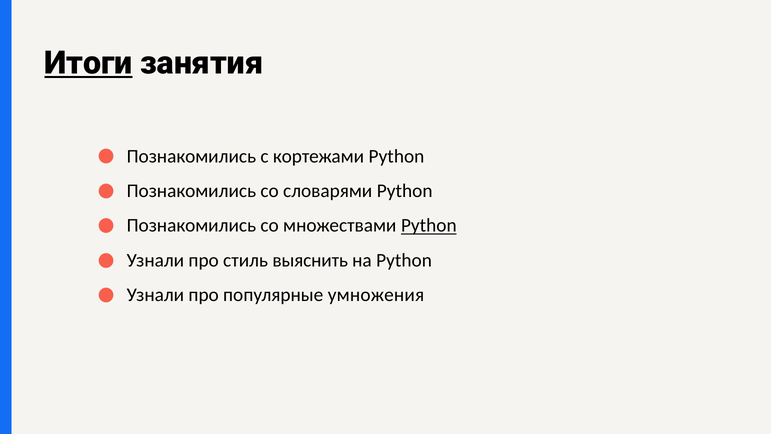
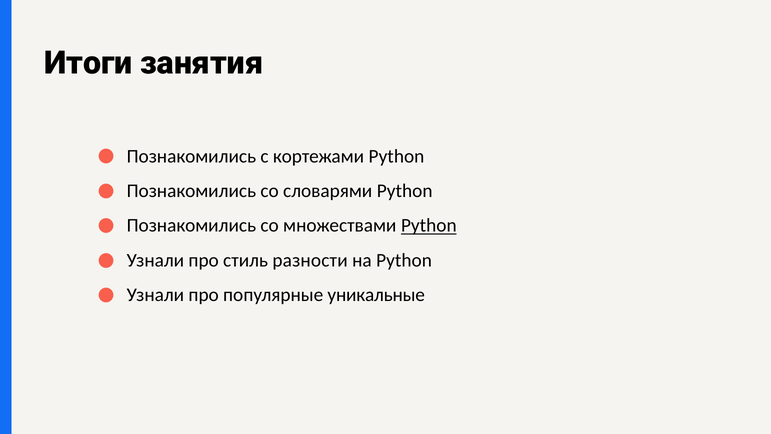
Итоги underline: present -> none (88, 63)
выяснить: выяснить -> разности (310, 260)
умножения: умножения -> уникальные (376, 295)
